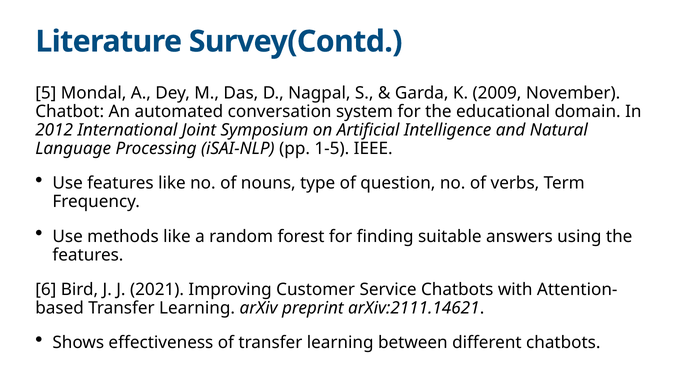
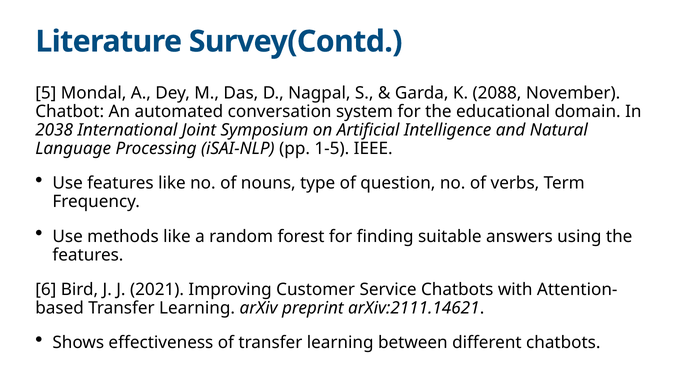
2009: 2009 -> 2088 (497, 93)
2012: 2012 -> 2038 (54, 130)
